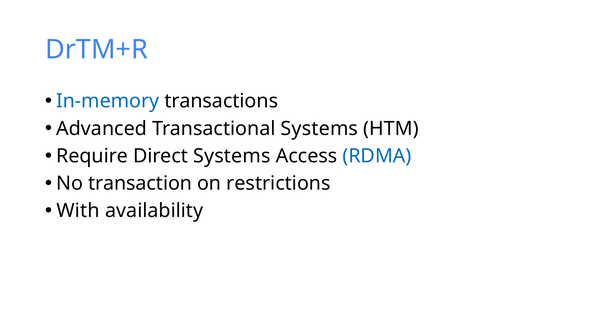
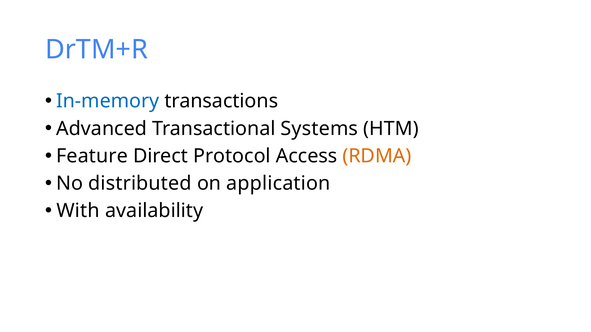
Require: Require -> Feature (92, 156)
Direct Systems: Systems -> Protocol (232, 156)
RDMA colour: blue -> orange (377, 156)
transaction: transaction -> distributed (140, 184)
restrictions: restrictions -> application (278, 184)
